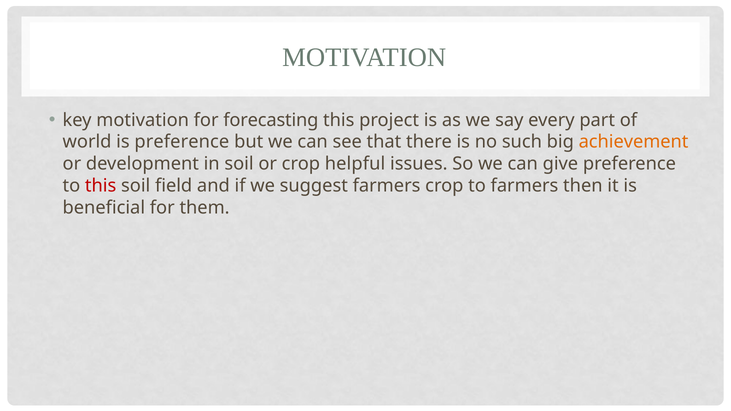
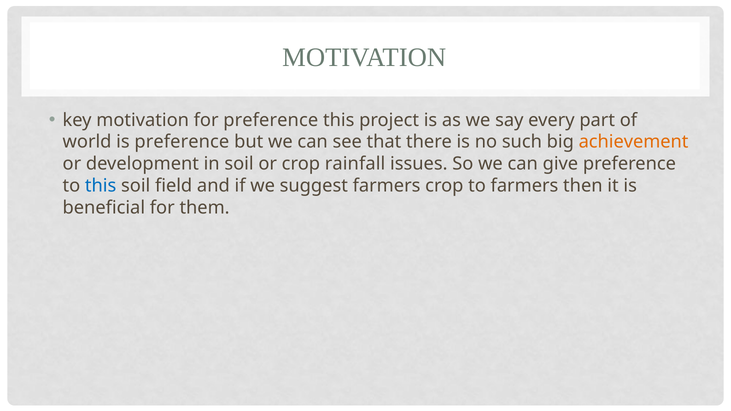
for forecasting: forecasting -> preference (271, 120)
helpful: helpful -> rainfall (355, 164)
this colour: red -> blue (101, 186)
